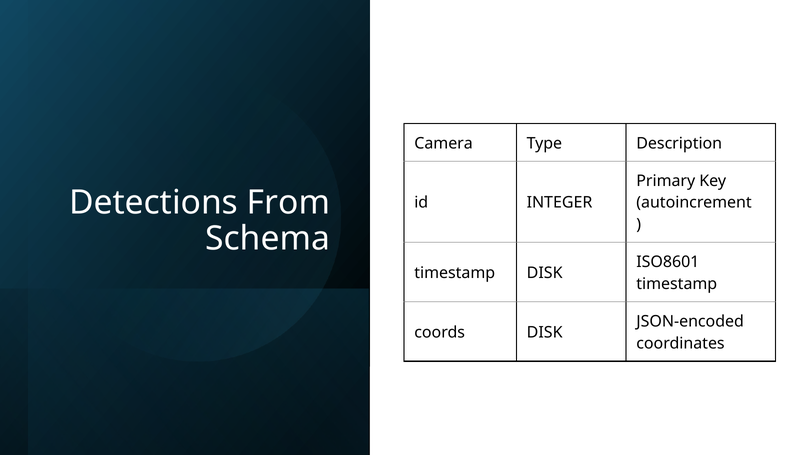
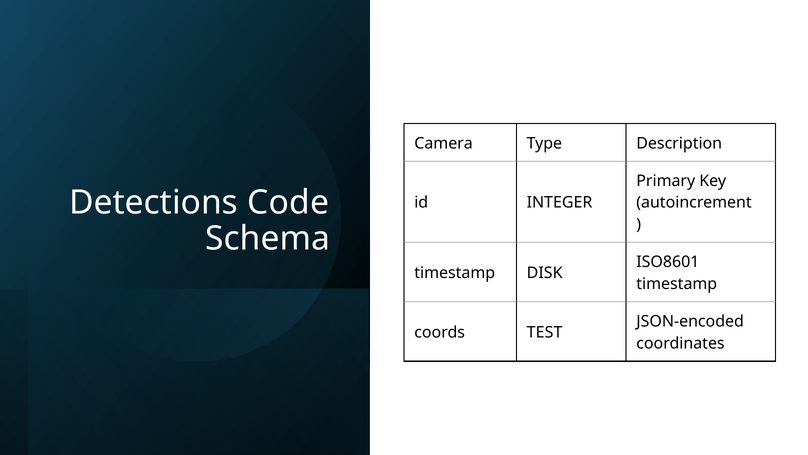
From: From -> Code (288, 202)
coords DISK: DISK -> TEST (545, 332)
